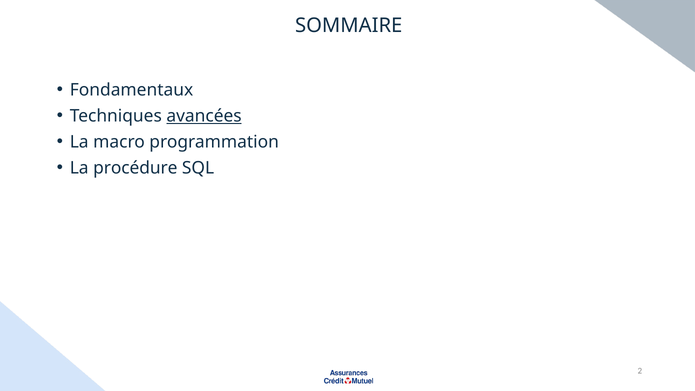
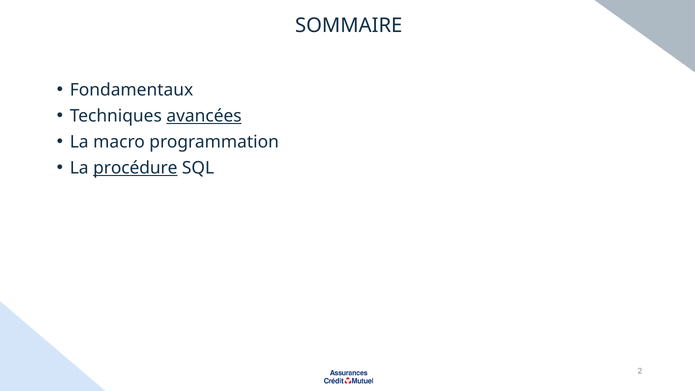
procédure underline: none -> present (135, 168)
